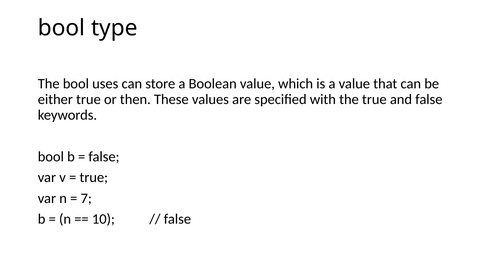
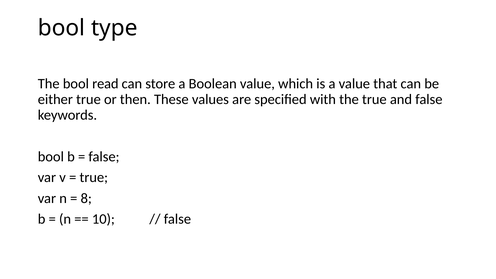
uses: uses -> read (105, 84)
7: 7 -> 8 (86, 198)
